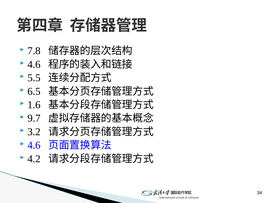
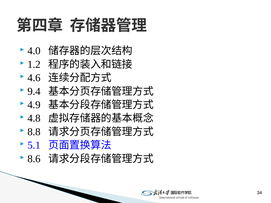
7.8: 7.8 -> 4.0 (34, 51)
4.6: 4.6 -> 1.2 (34, 64)
5.5: 5.5 -> 4.6 (34, 78)
6.5: 6.5 -> 9.4 (34, 91)
1.6: 1.6 -> 4.9 (34, 105)
9.7: 9.7 -> 4.8 (34, 118)
3.2: 3.2 -> 8.8 (34, 132)
4.6: 4.6 -> 5.1 (34, 145)
4.2: 4.2 -> 8.6 (34, 159)
